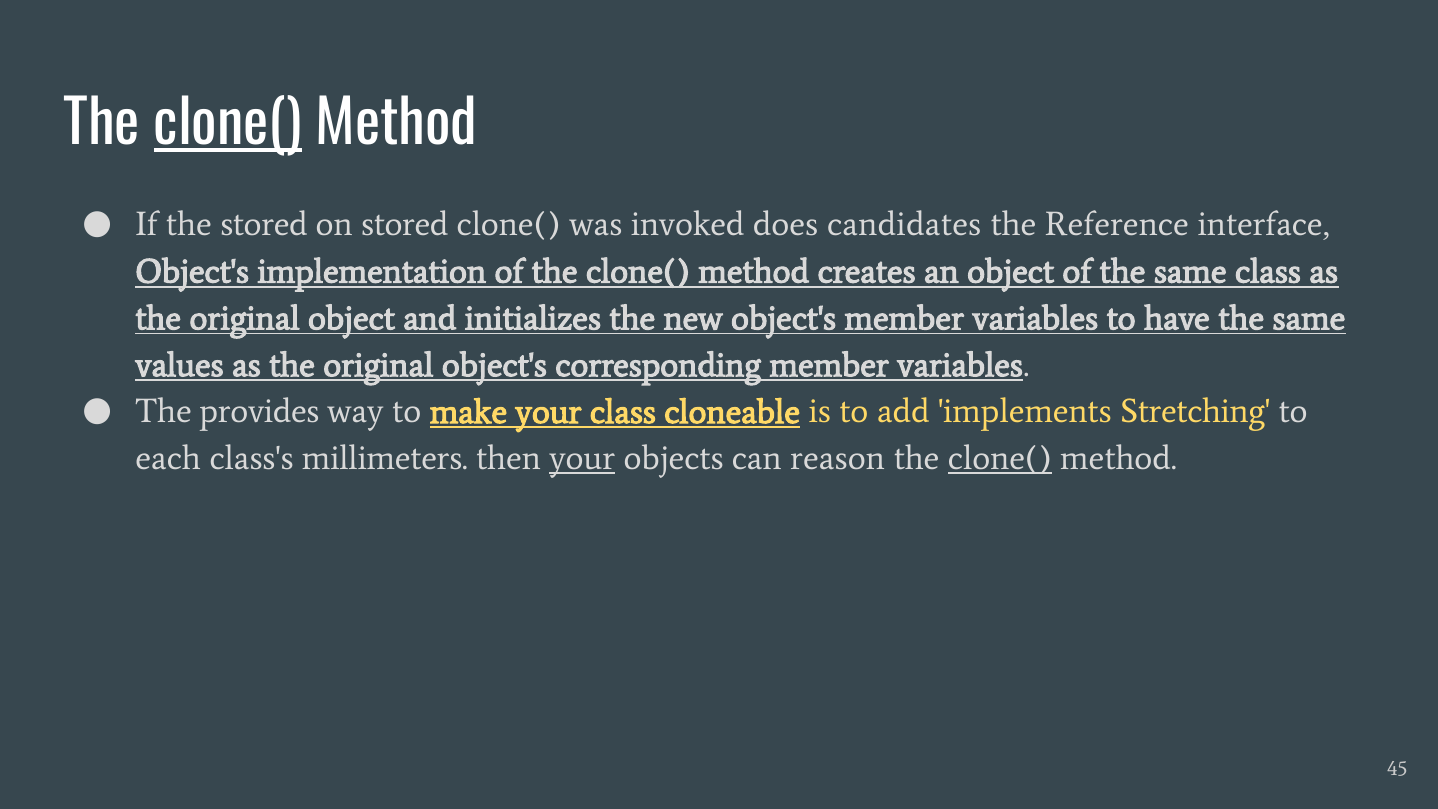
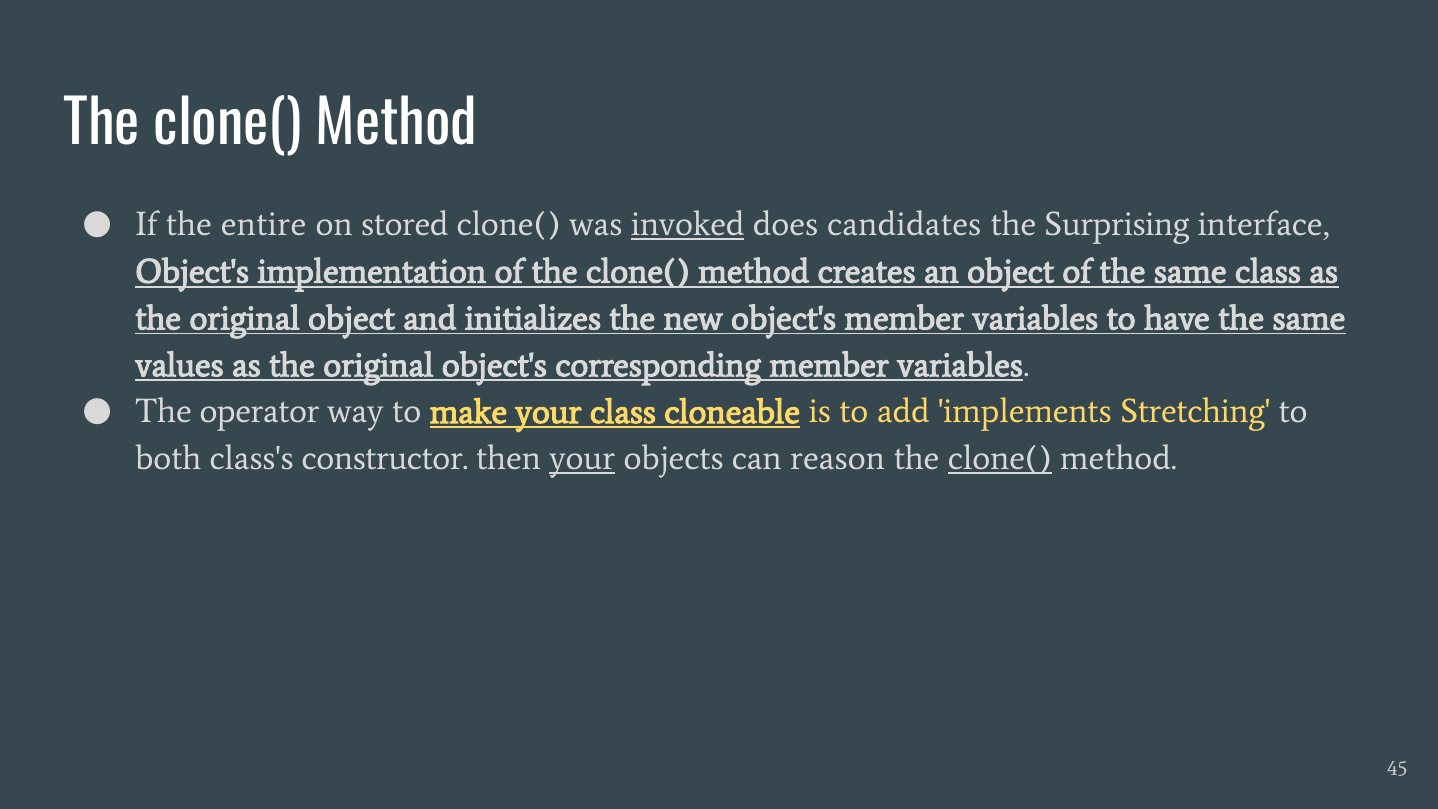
clone( underline: present -> none (228, 124)
the stored: stored -> entire (264, 224)
invoked underline: none -> present (688, 224)
Reference: Reference -> Surprising (1117, 224)
provides: provides -> operator (260, 412)
each: each -> both (168, 459)
millimeters: millimeters -> constructor (385, 459)
